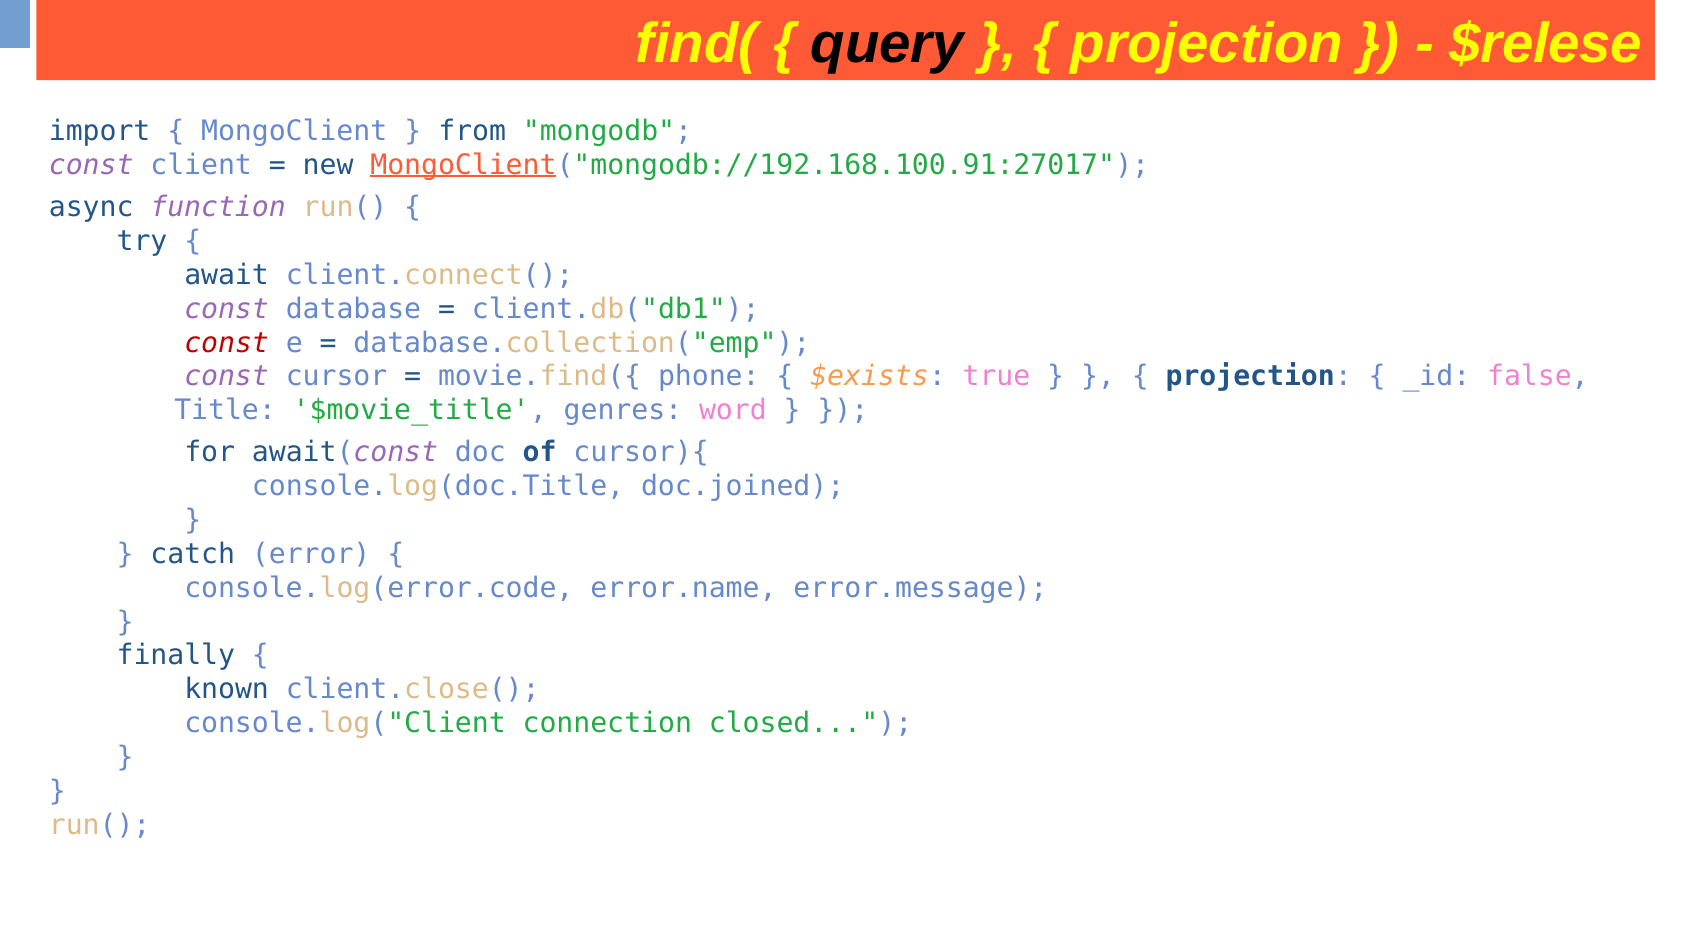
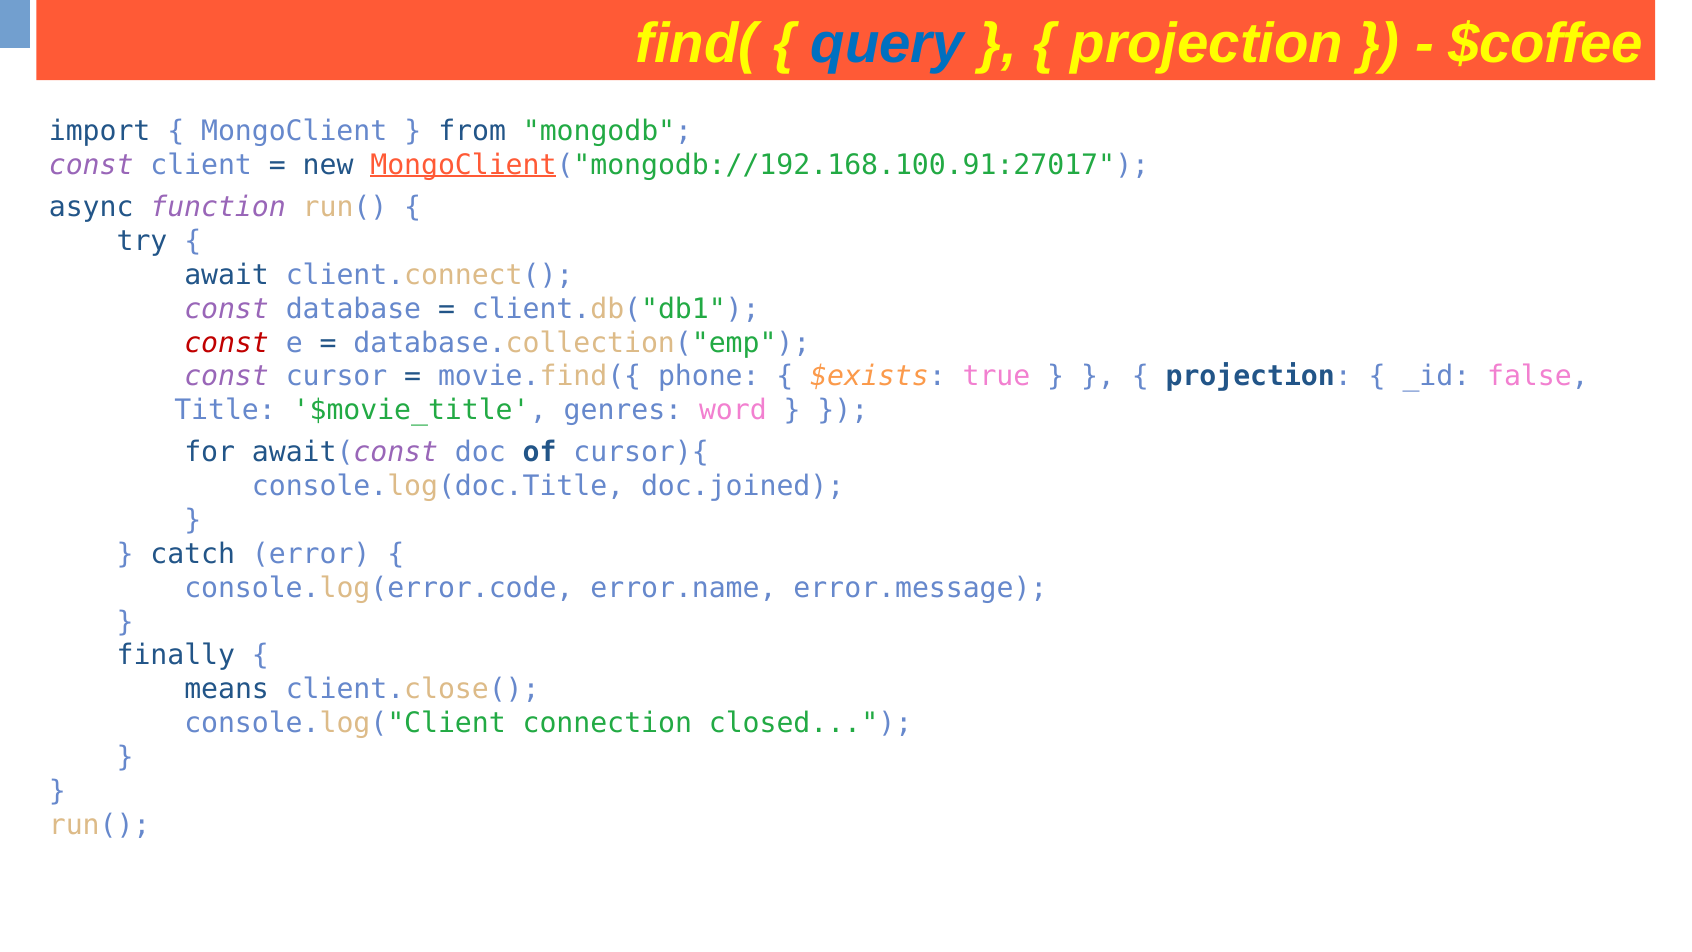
query colour: black -> blue (888, 44)
$relese: $relese -> $coffee (1546, 44)
known: known -> means (227, 689)
